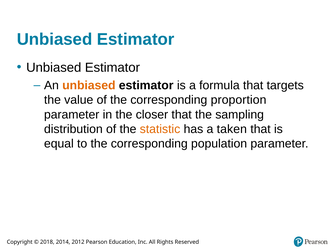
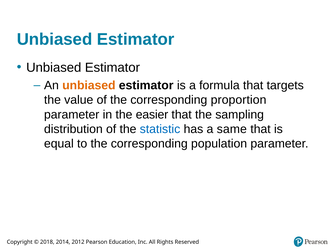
closer: closer -> easier (152, 115)
statistic colour: orange -> blue (160, 129)
taken: taken -> same (232, 129)
